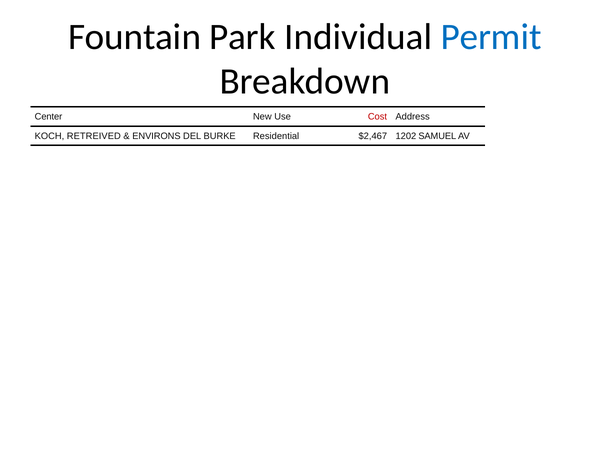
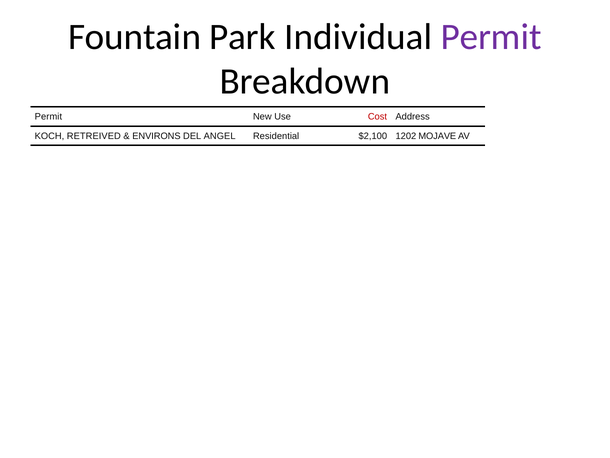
Permit colour: blue -> purple (491, 37)
Center: Center -> Permit (48, 117)
BURKE: BURKE -> ANGEL (220, 136)
$2,467: $2,467 -> $2,100 (373, 136)
SAMUEL: SAMUEL -> MOJAVE (437, 136)
